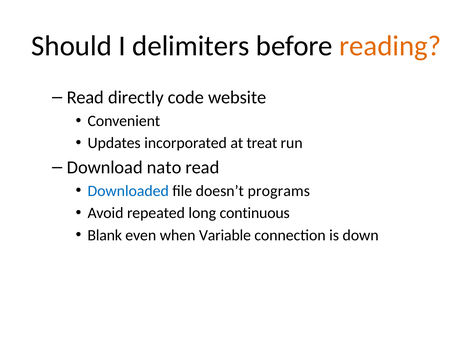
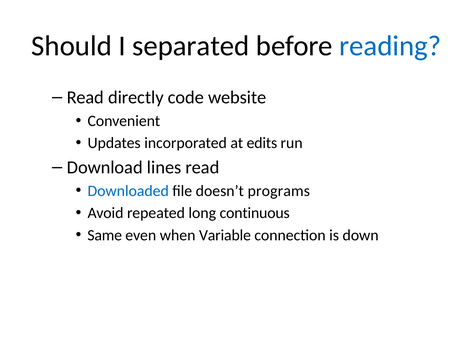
delimiters: delimiters -> separated (191, 46)
reading colour: orange -> blue (390, 46)
treat: treat -> edits (262, 143)
nato: nato -> lines (164, 167)
Blank: Blank -> Same (105, 235)
